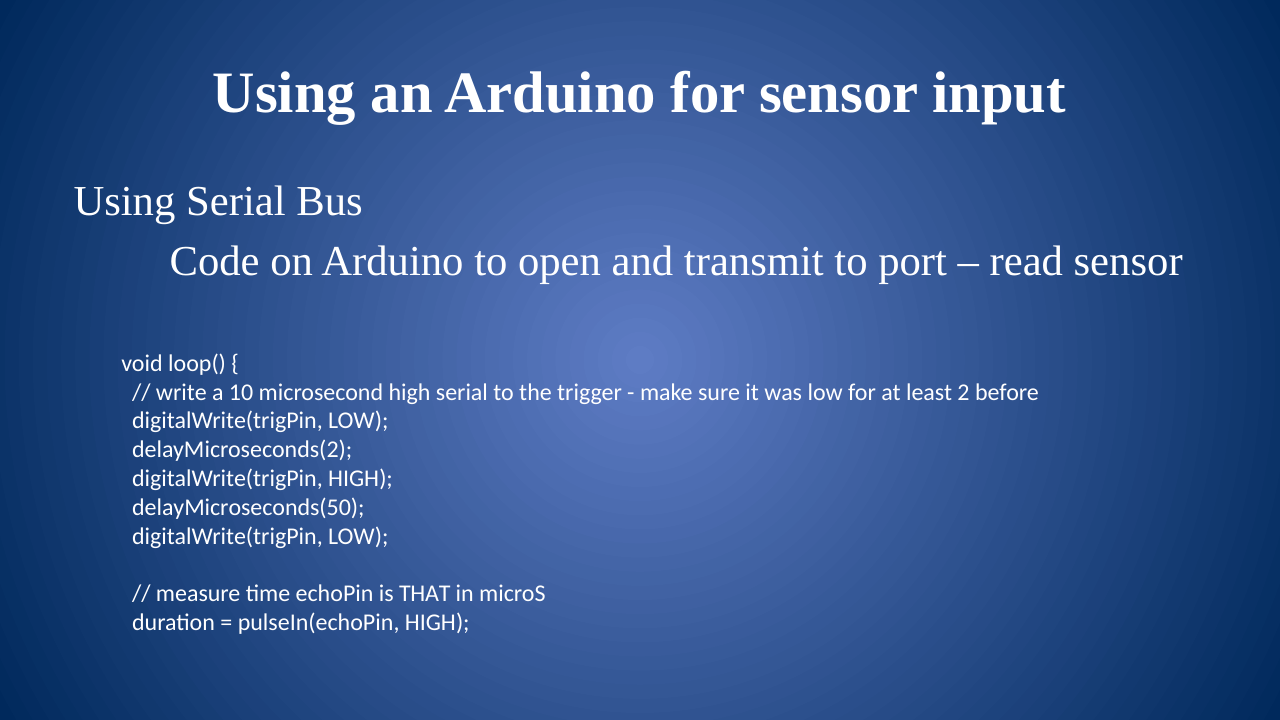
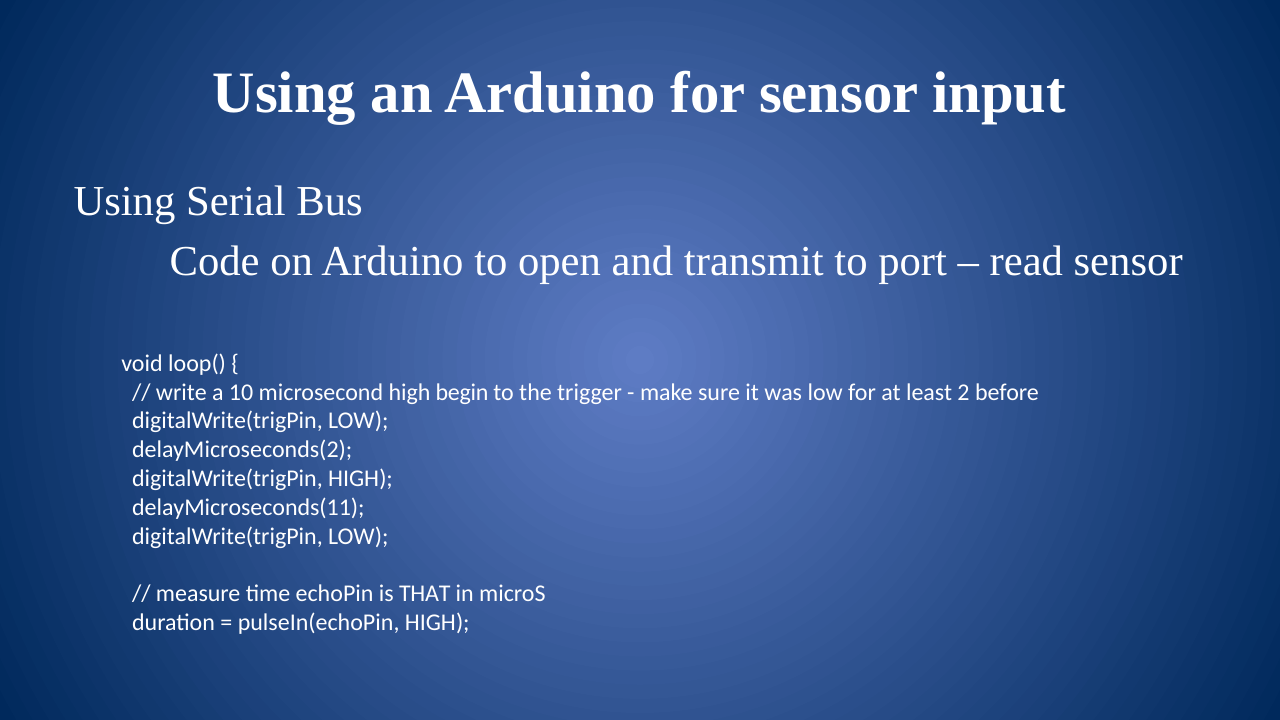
high serial: serial -> begin (462, 392)
delayMicroseconds(50: delayMicroseconds(50 -> delayMicroseconds(11 (248, 507)
